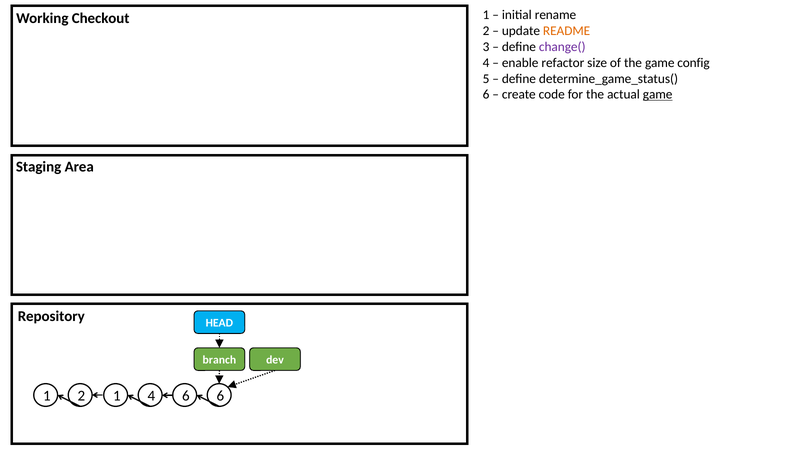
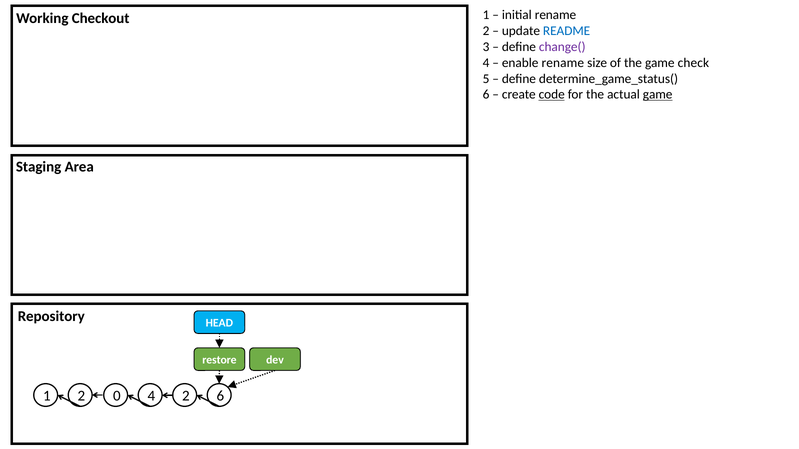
README colour: orange -> blue (567, 31)
enable refactor: refactor -> rename (563, 63)
config: config -> check (693, 63)
code underline: none -> present (552, 95)
branch: branch -> restore (219, 360)
2 1: 1 -> 0 (117, 396)
4 6: 6 -> 2 (186, 396)
